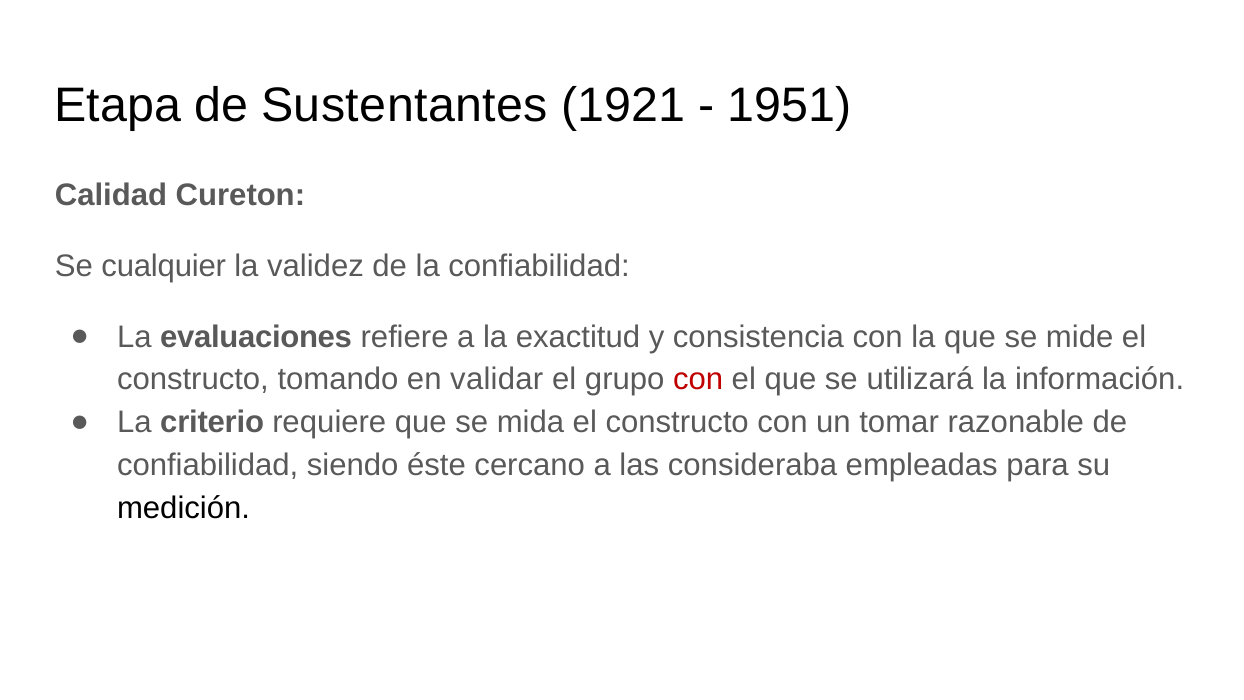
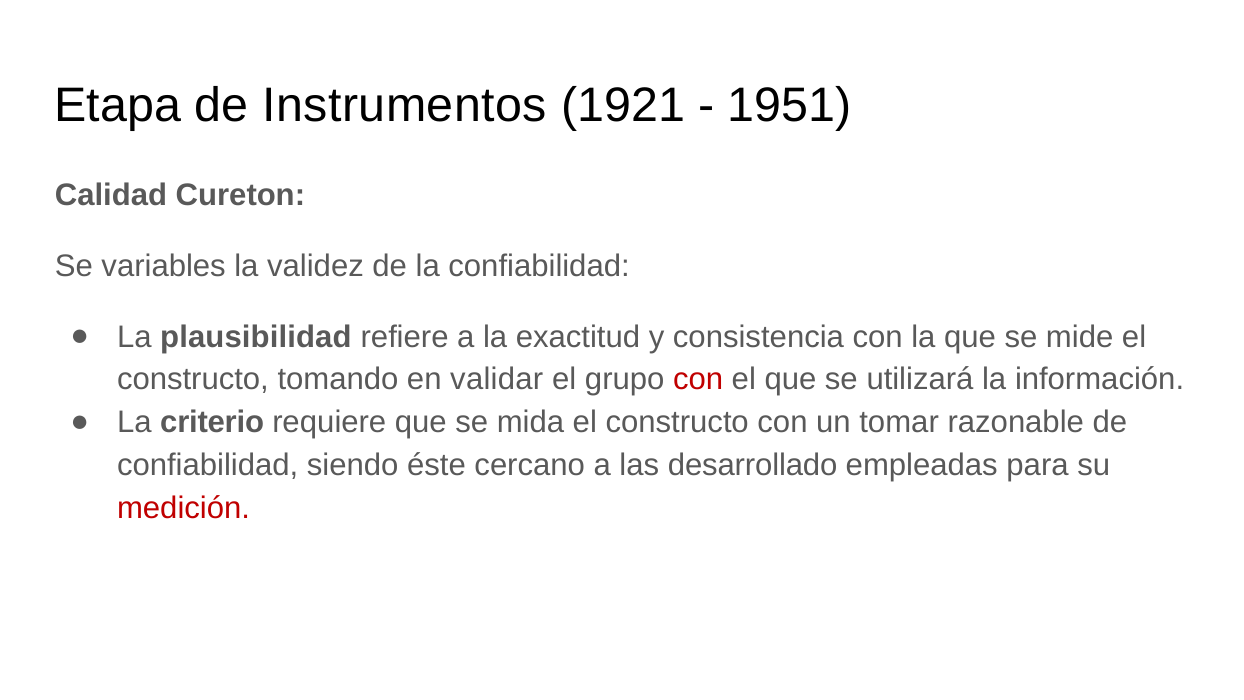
Sustentantes: Sustentantes -> Instrumentos (405, 105)
cualquier: cualquier -> variables (164, 266)
evaluaciones: evaluaciones -> plausibilidad (256, 337)
consideraba: consideraba -> desarrollado (753, 465)
medición colour: black -> red (184, 508)
